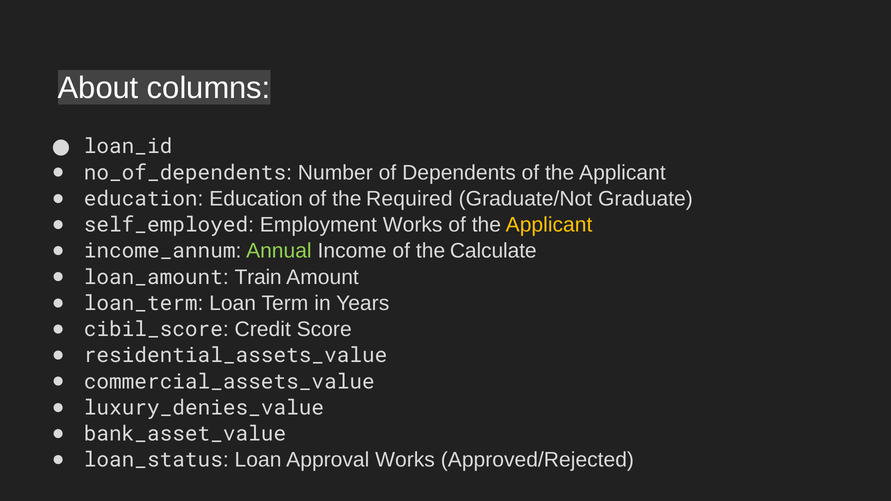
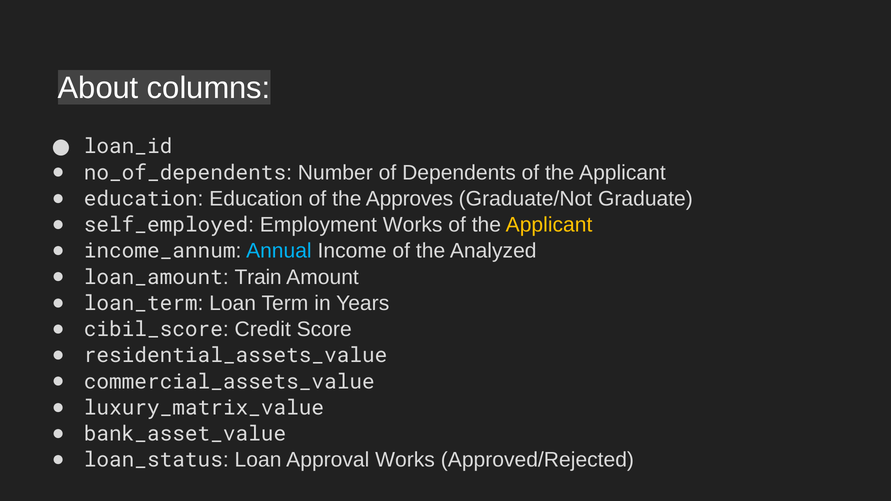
Required: Required -> Approves (410, 199)
Annual colour: light green -> light blue (279, 251)
Calculate: Calculate -> Analyzed (493, 251)
luxury_denies_value: luxury_denies_value -> luxury_matrix_value (204, 408)
